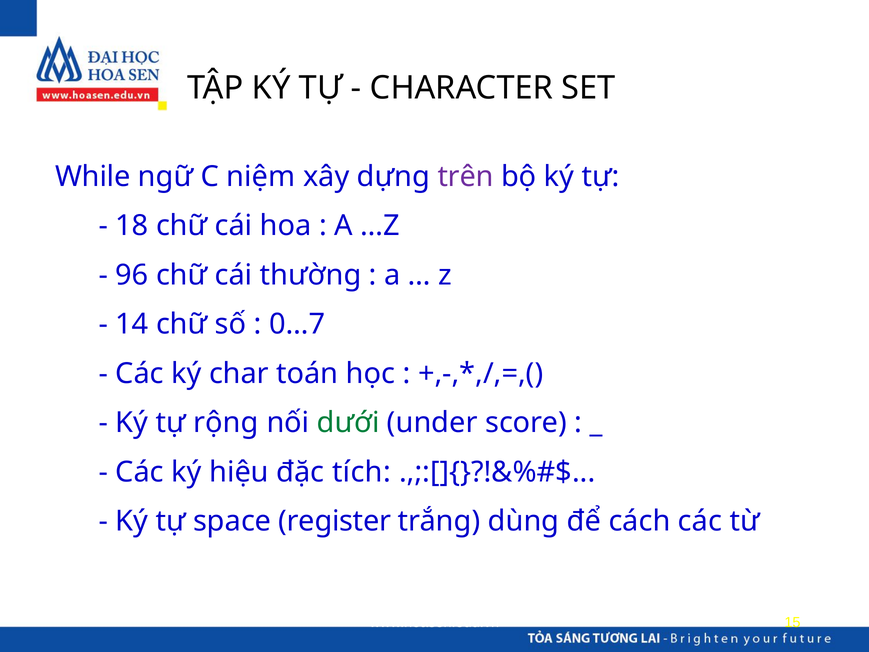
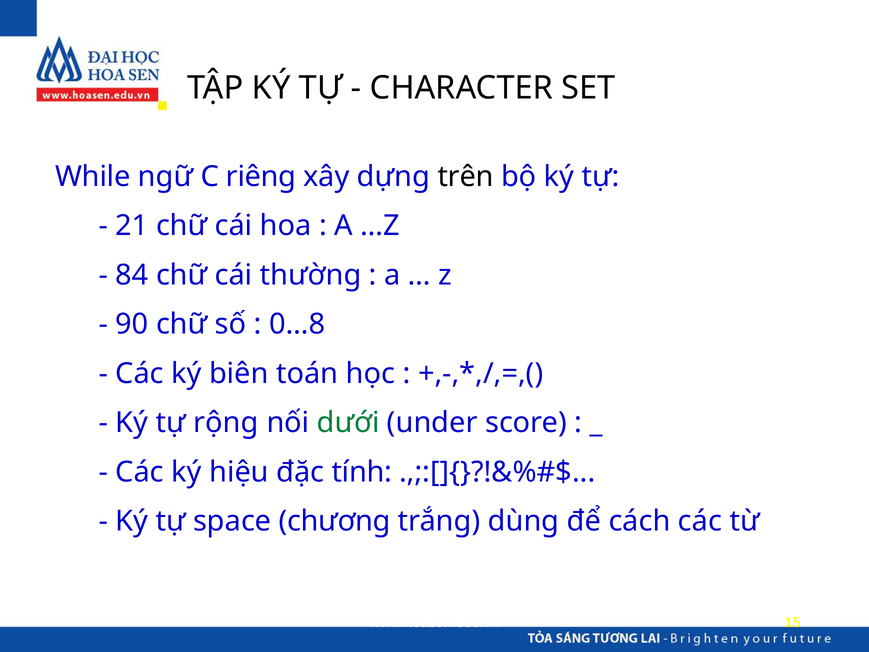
niệm: niệm -> riêng (261, 176)
trên colour: purple -> black (466, 176)
18: 18 -> 21 (132, 226)
96: 96 -> 84 (132, 275)
14: 14 -> 90 (132, 324)
0…7: 0…7 -> 0…8 (297, 324)
char: char -> biên (239, 373)
tích: tích -> tính (362, 472)
register: register -> chương (335, 521)
